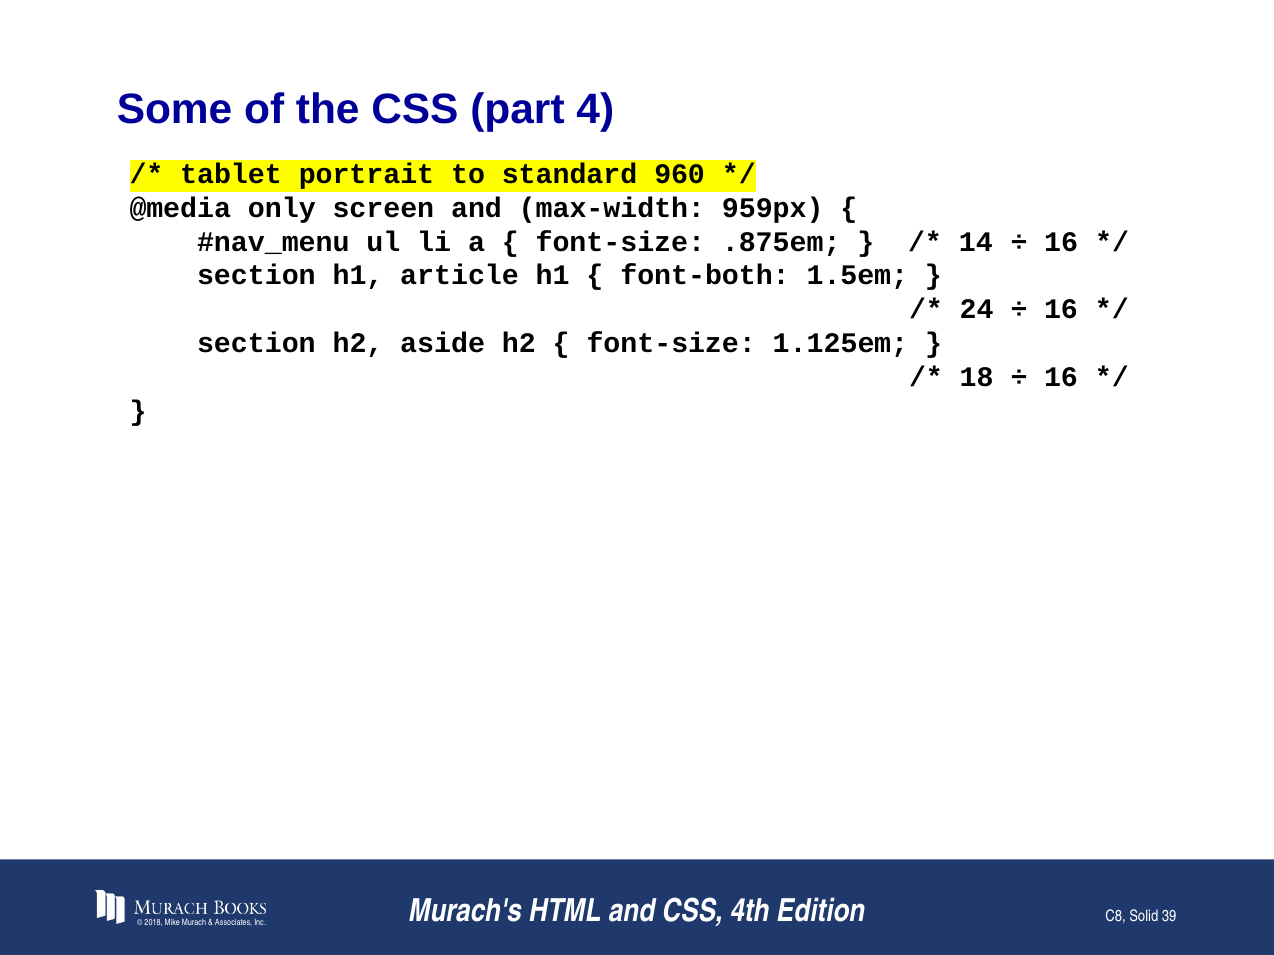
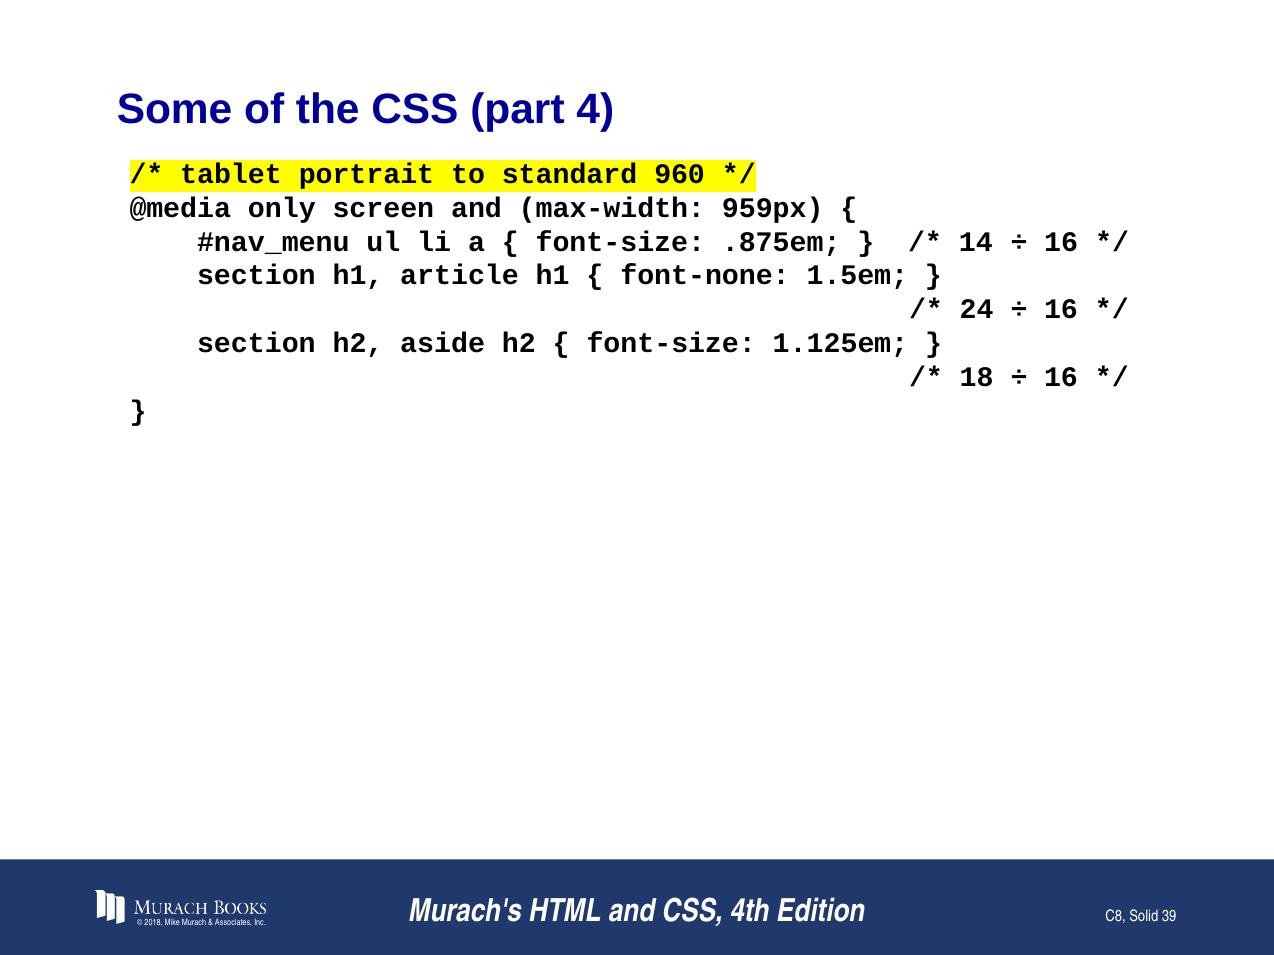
font-both: font-both -> font-none (705, 276)
